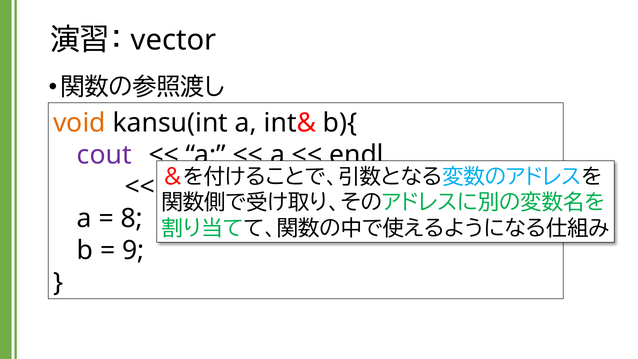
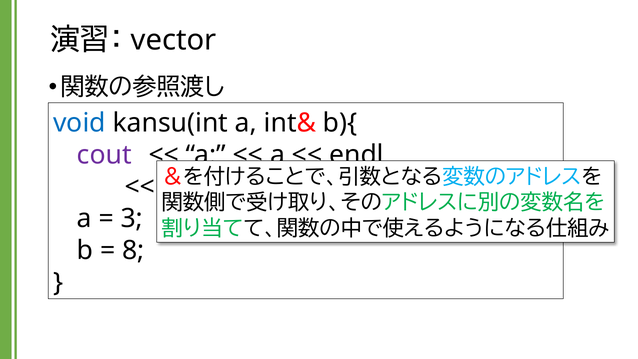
void colour: orange -> blue (79, 123)
8: 8 -> 3 (132, 219)
9: 9 -> 8 (133, 251)
